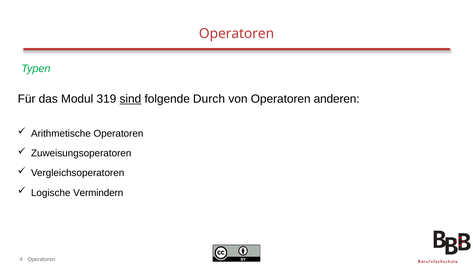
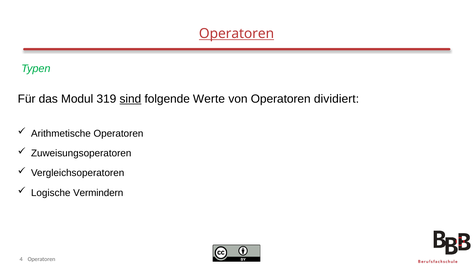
Operatoren underline: none -> present (237, 34)
Durch: Durch -> Werte (209, 99)
anderen: anderen -> dividiert (337, 99)
